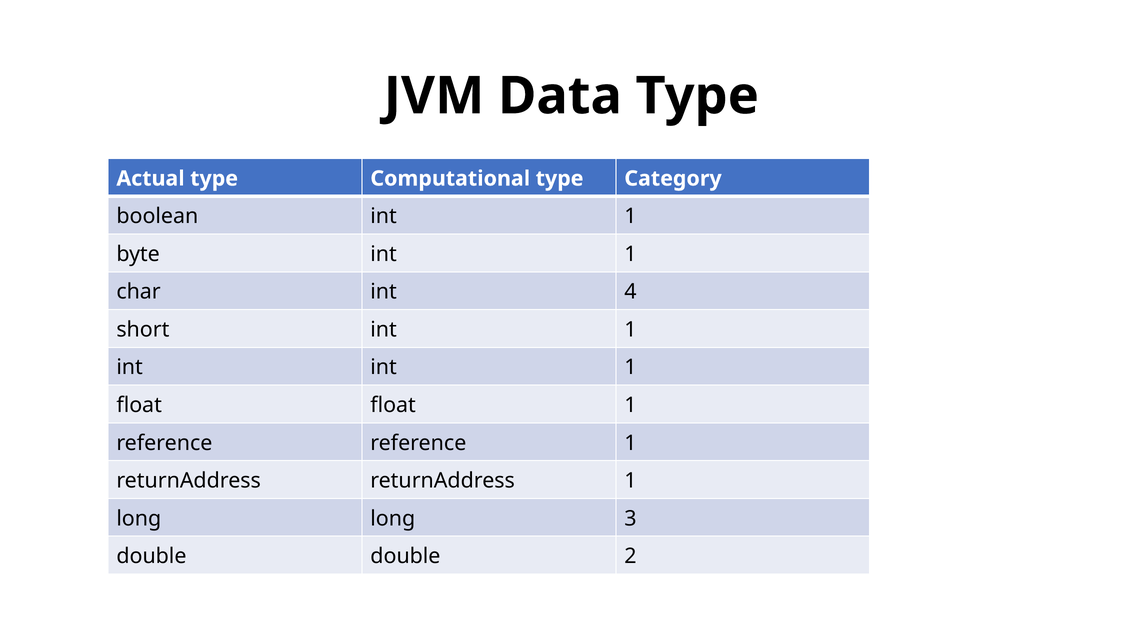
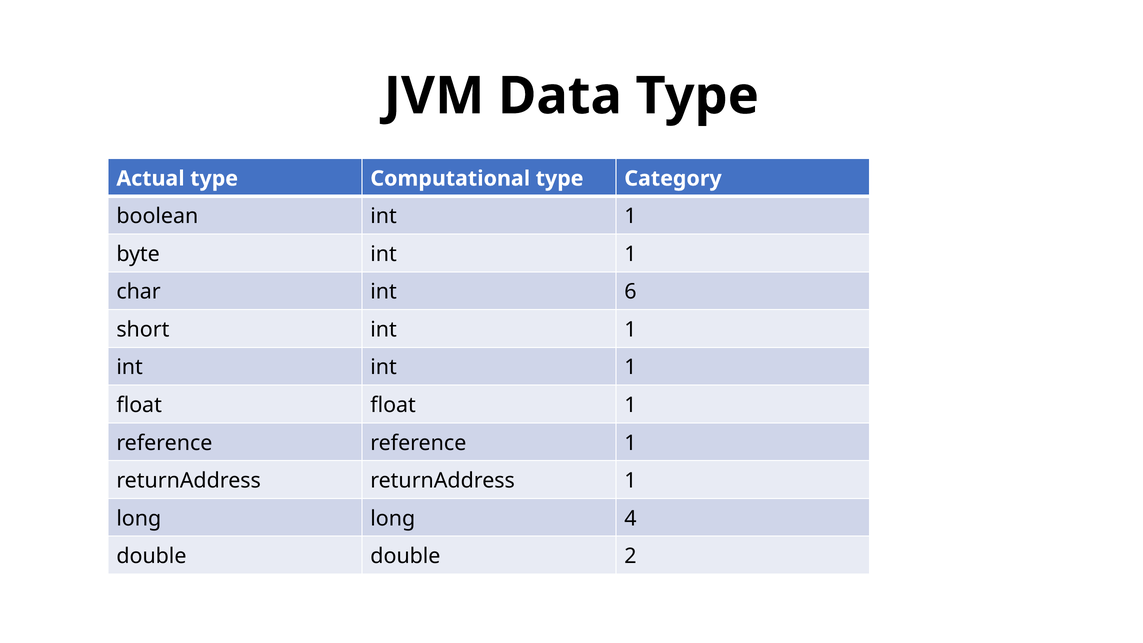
4: 4 -> 6 (630, 292)
3: 3 -> 4 (630, 518)
